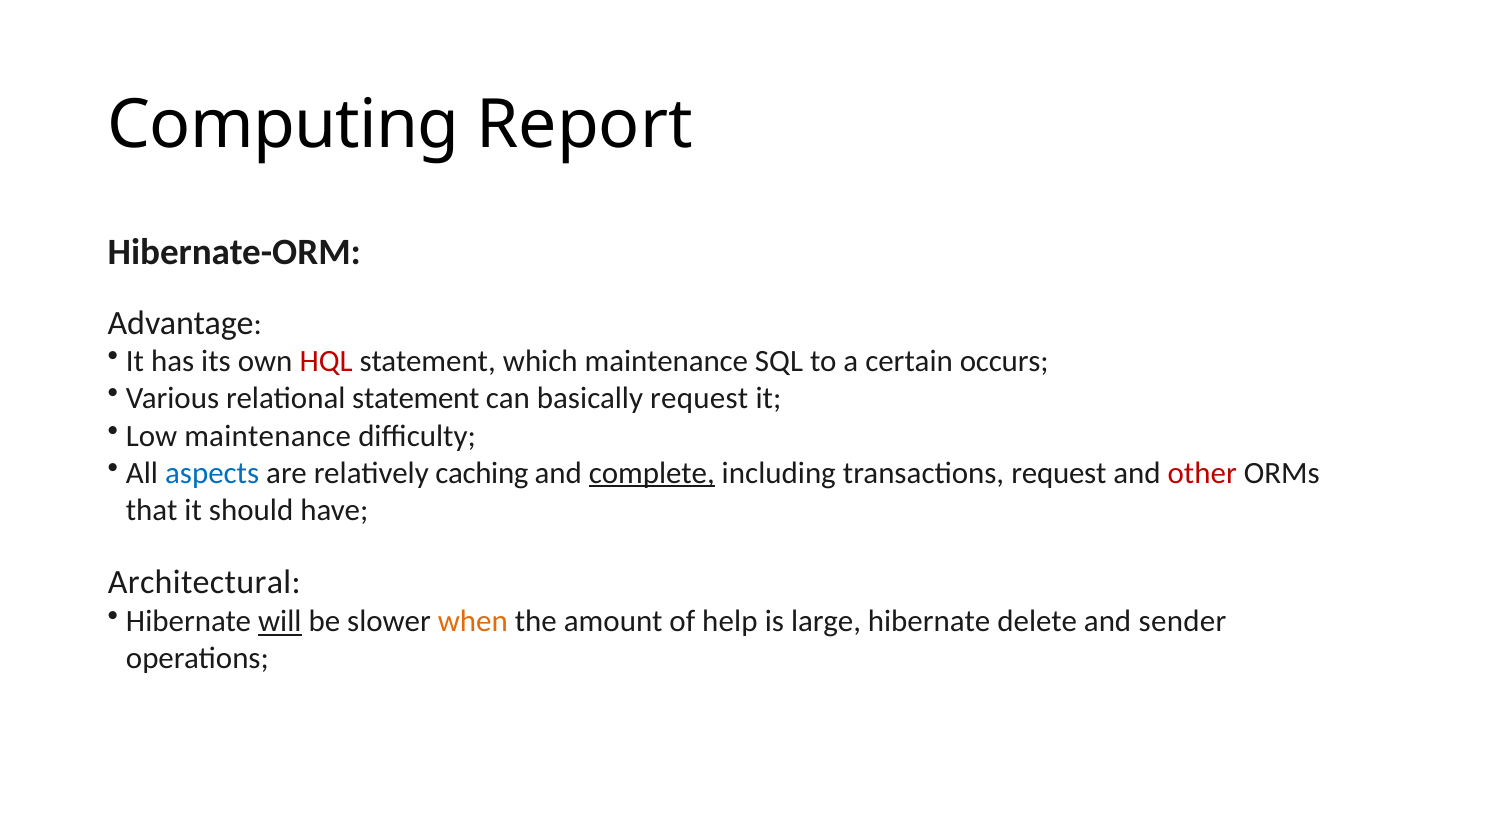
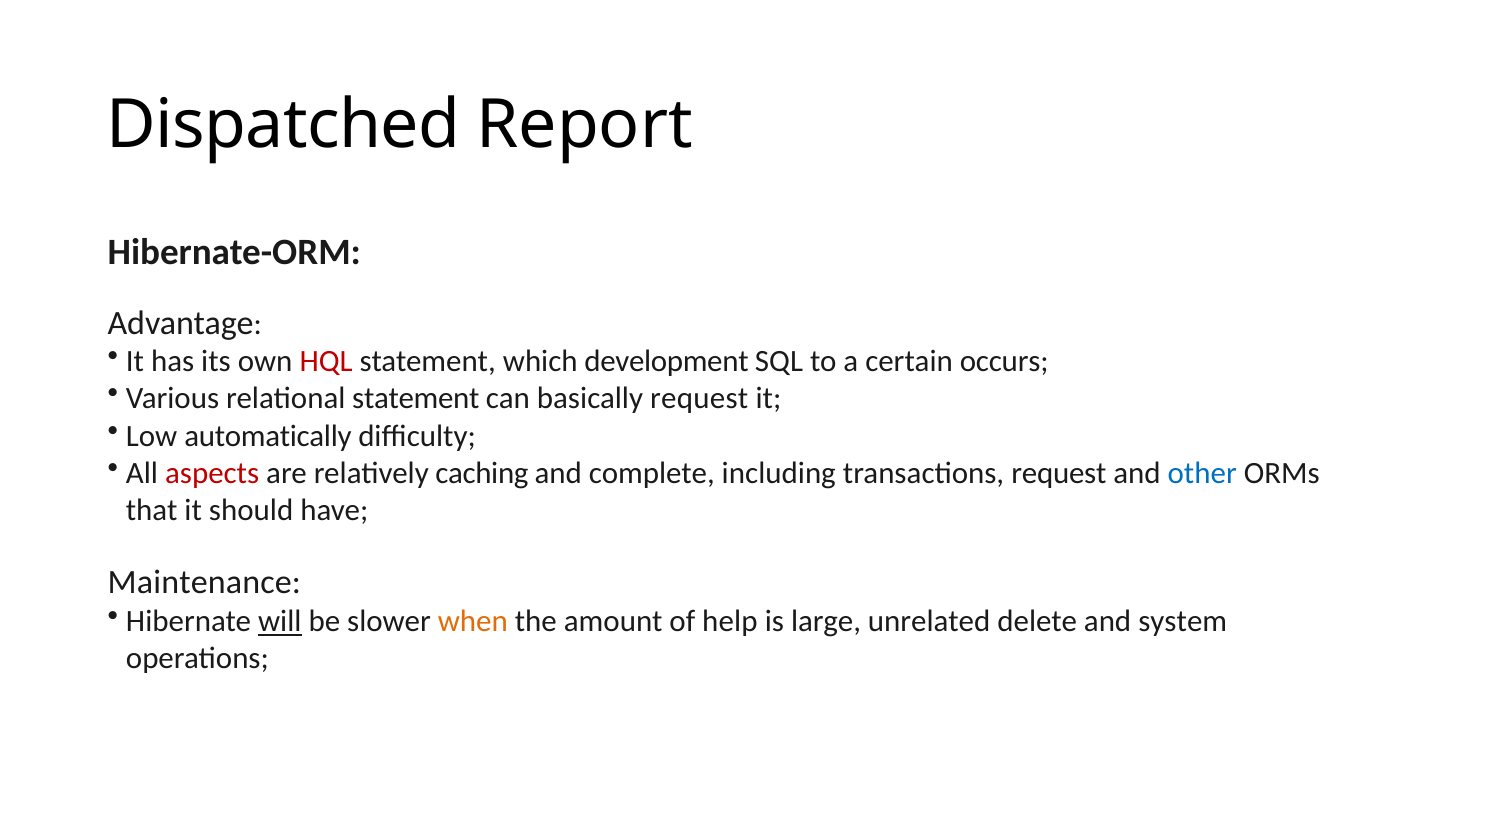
Computing: Computing -> Dispatched (284, 125)
which maintenance: maintenance -> development (666, 362)
Low maintenance: maintenance -> automatically (268, 436)
aspects colour: blue -> red (212, 473)
complete underline: present -> none (652, 473)
other colour: red -> blue (1202, 473)
Architectural: Architectural -> Maintenance (204, 583)
large hibernate: hibernate -> unrelated (929, 622)
sender: sender -> system (1183, 622)
